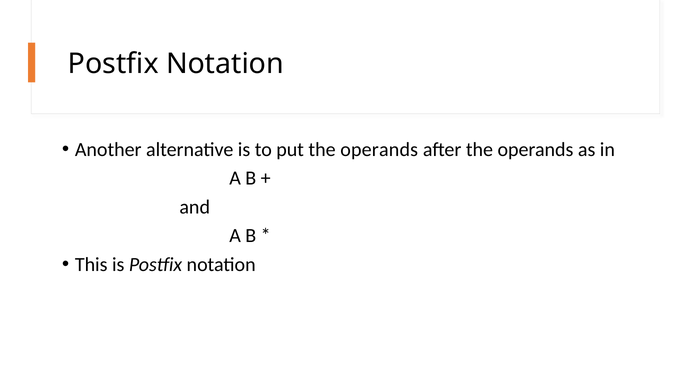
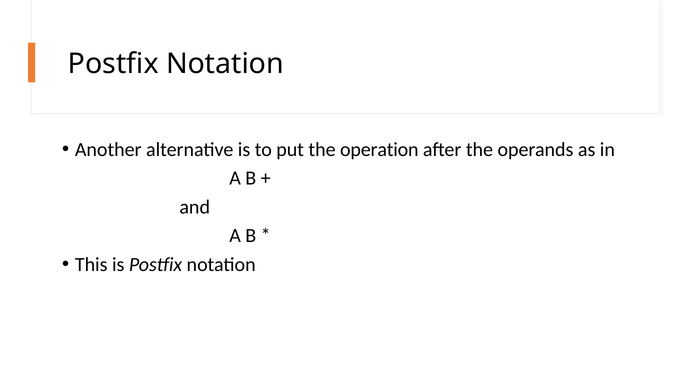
put the operands: operands -> operation (379, 150)
